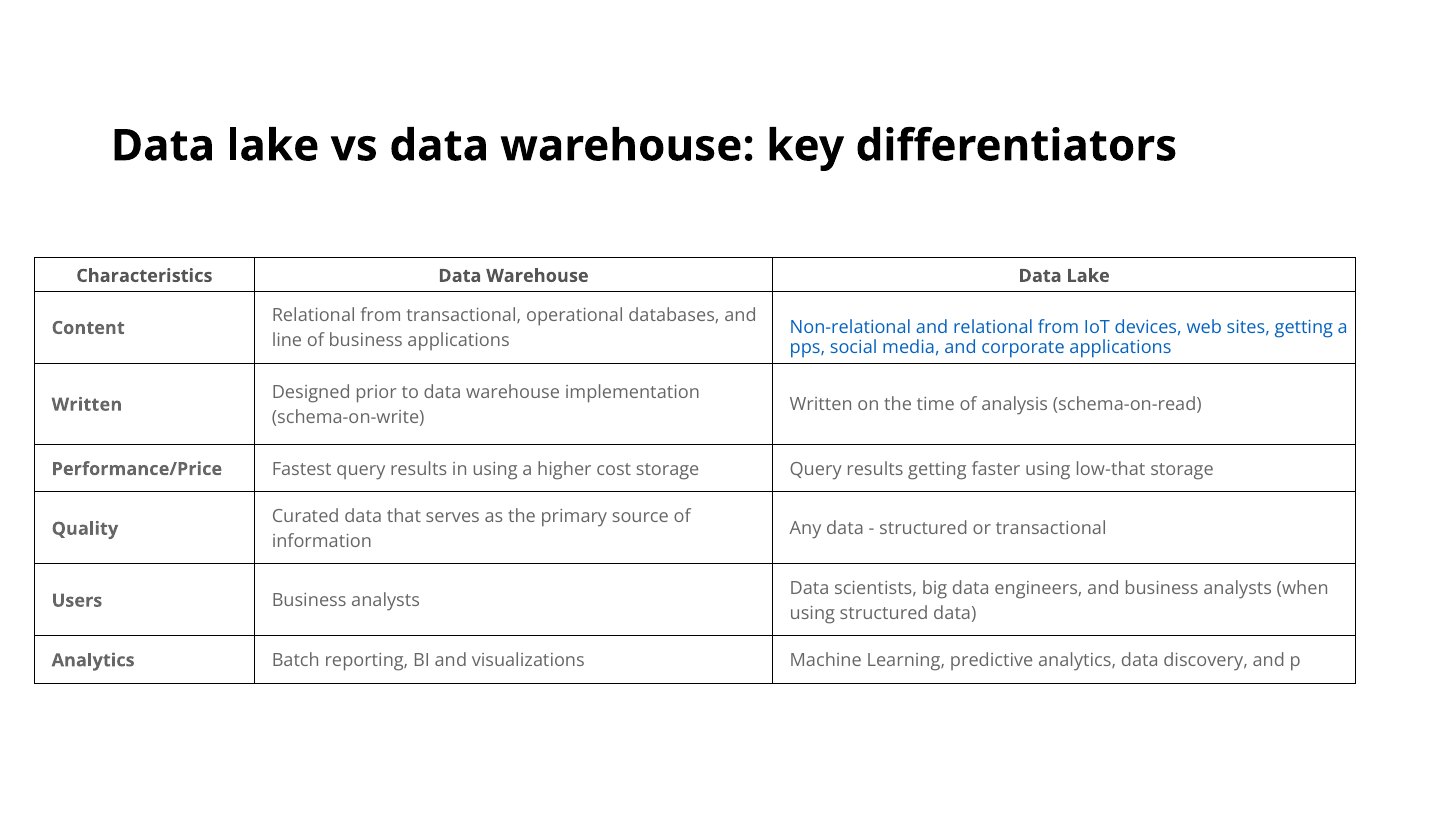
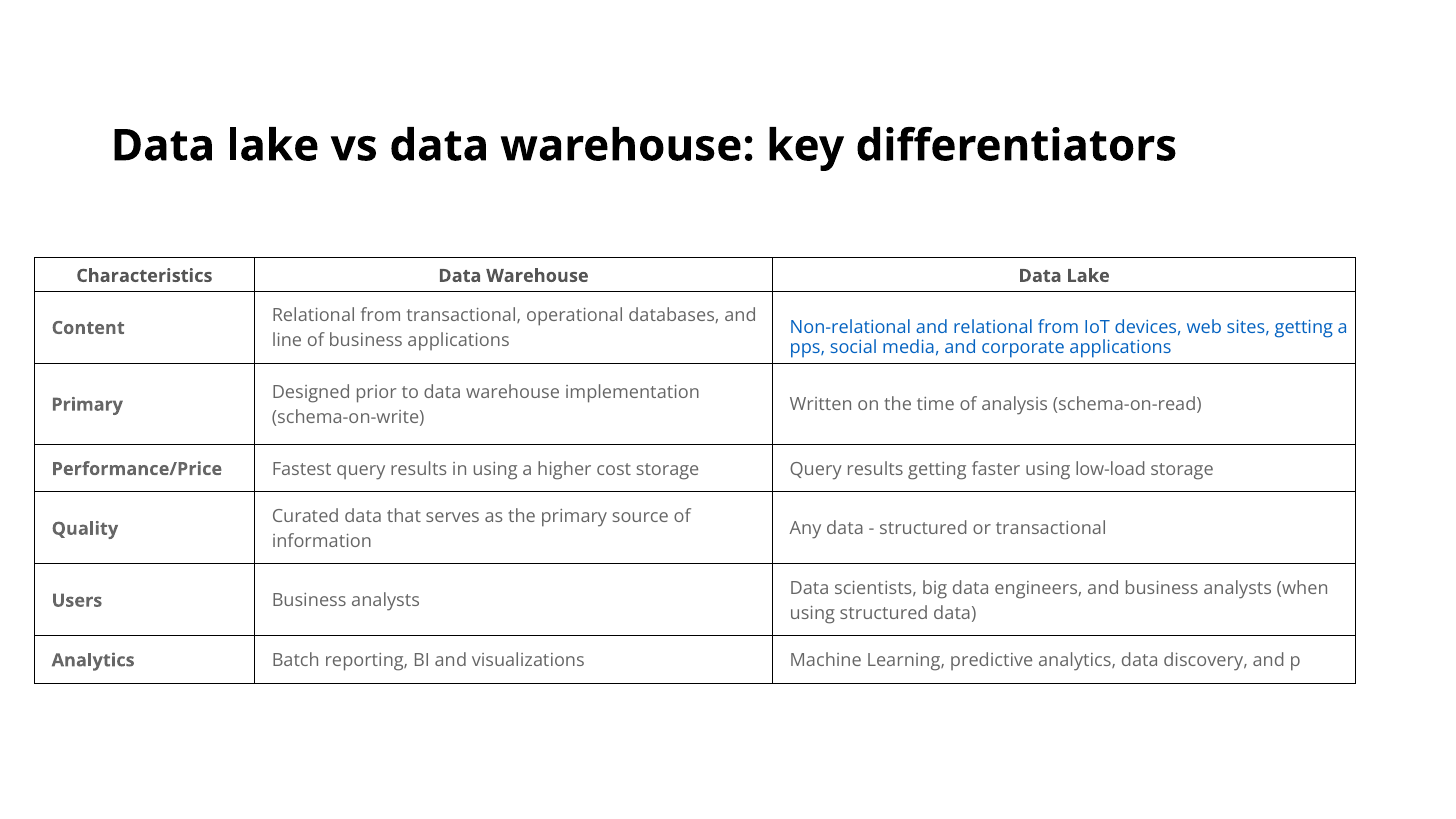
Written: Written -> Primary (87, 405)
low-that: low-that -> low-load (1110, 469)
